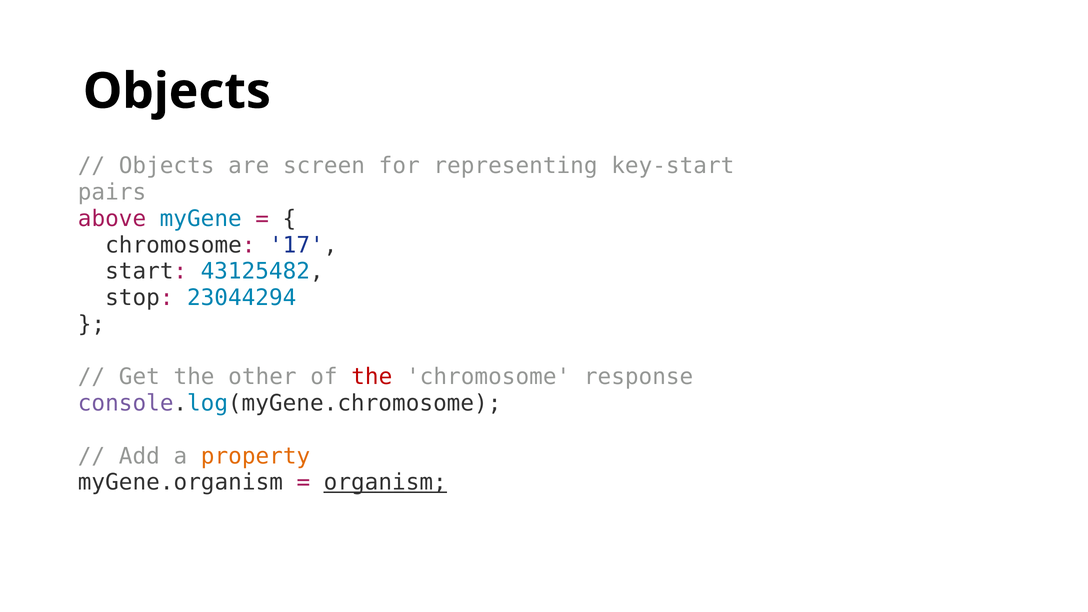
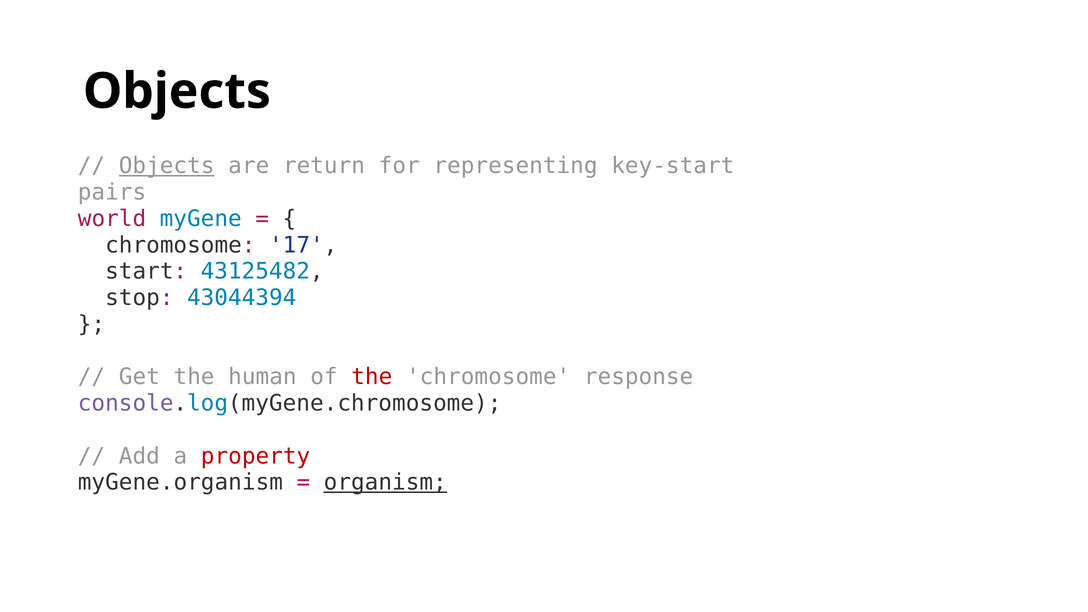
Objects underline: none -> present (167, 166)
screen: screen -> return (324, 166)
above: above -> world (112, 219)
23044294: 23044294 -> 43044394 (242, 298)
other: other -> human (262, 377)
property colour: orange -> red (256, 456)
